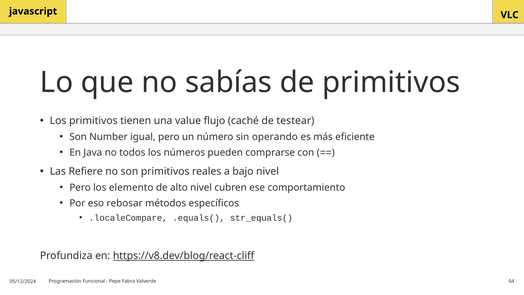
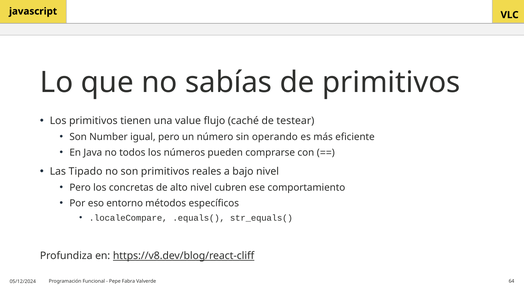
Refiere: Refiere -> Tipado (86, 171)
elemento: elemento -> concretas (131, 187)
rebosar: rebosar -> entorno (125, 203)
